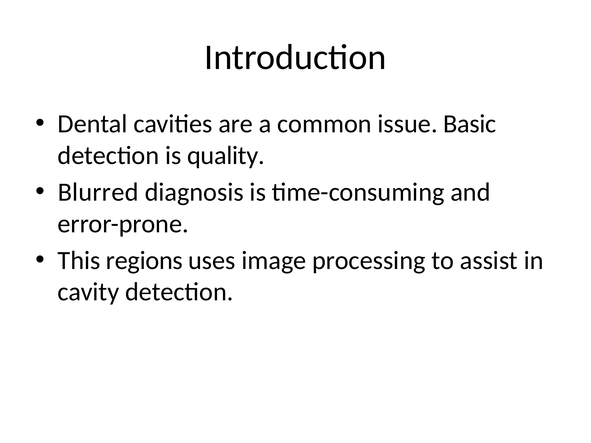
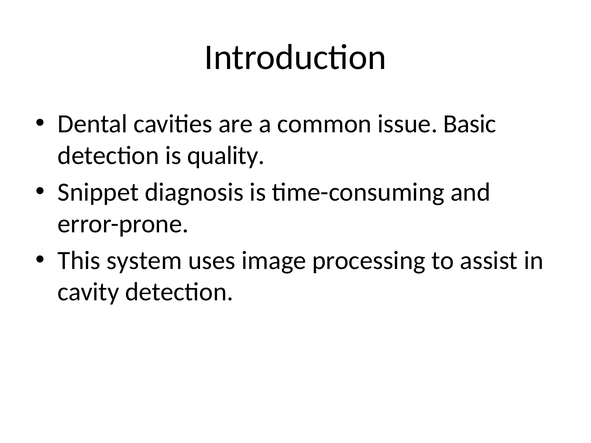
Blurred: Blurred -> Snippet (98, 192)
regions: regions -> system (144, 261)
